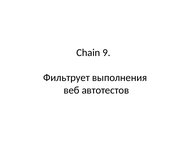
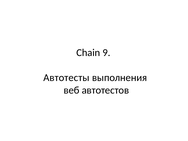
Фильтрует: Фильтрует -> Автотесты (66, 78)
